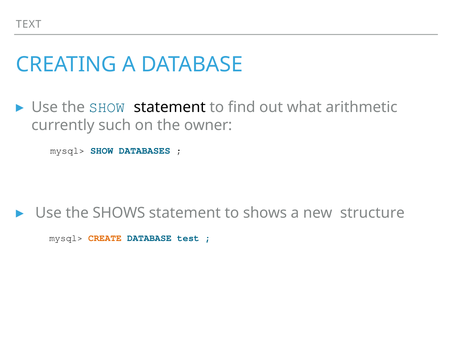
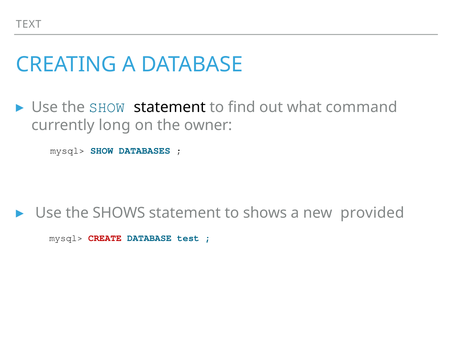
arithmetic: arithmetic -> command (361, 107)
such: such -> long (115, 125)
structure: structure -> provided (372, 213)
CREATE colour: orange -> red (105, 238)
